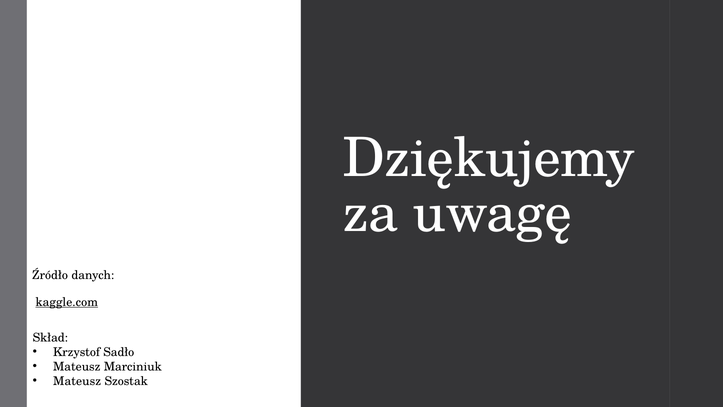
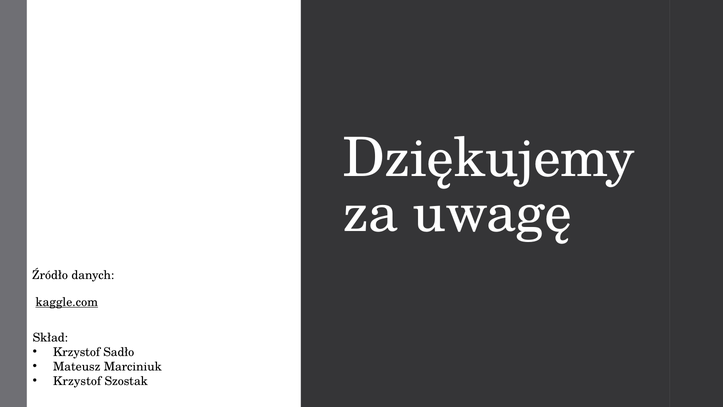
Mateusz: Mateusz -> Krzystof (77, 381)
